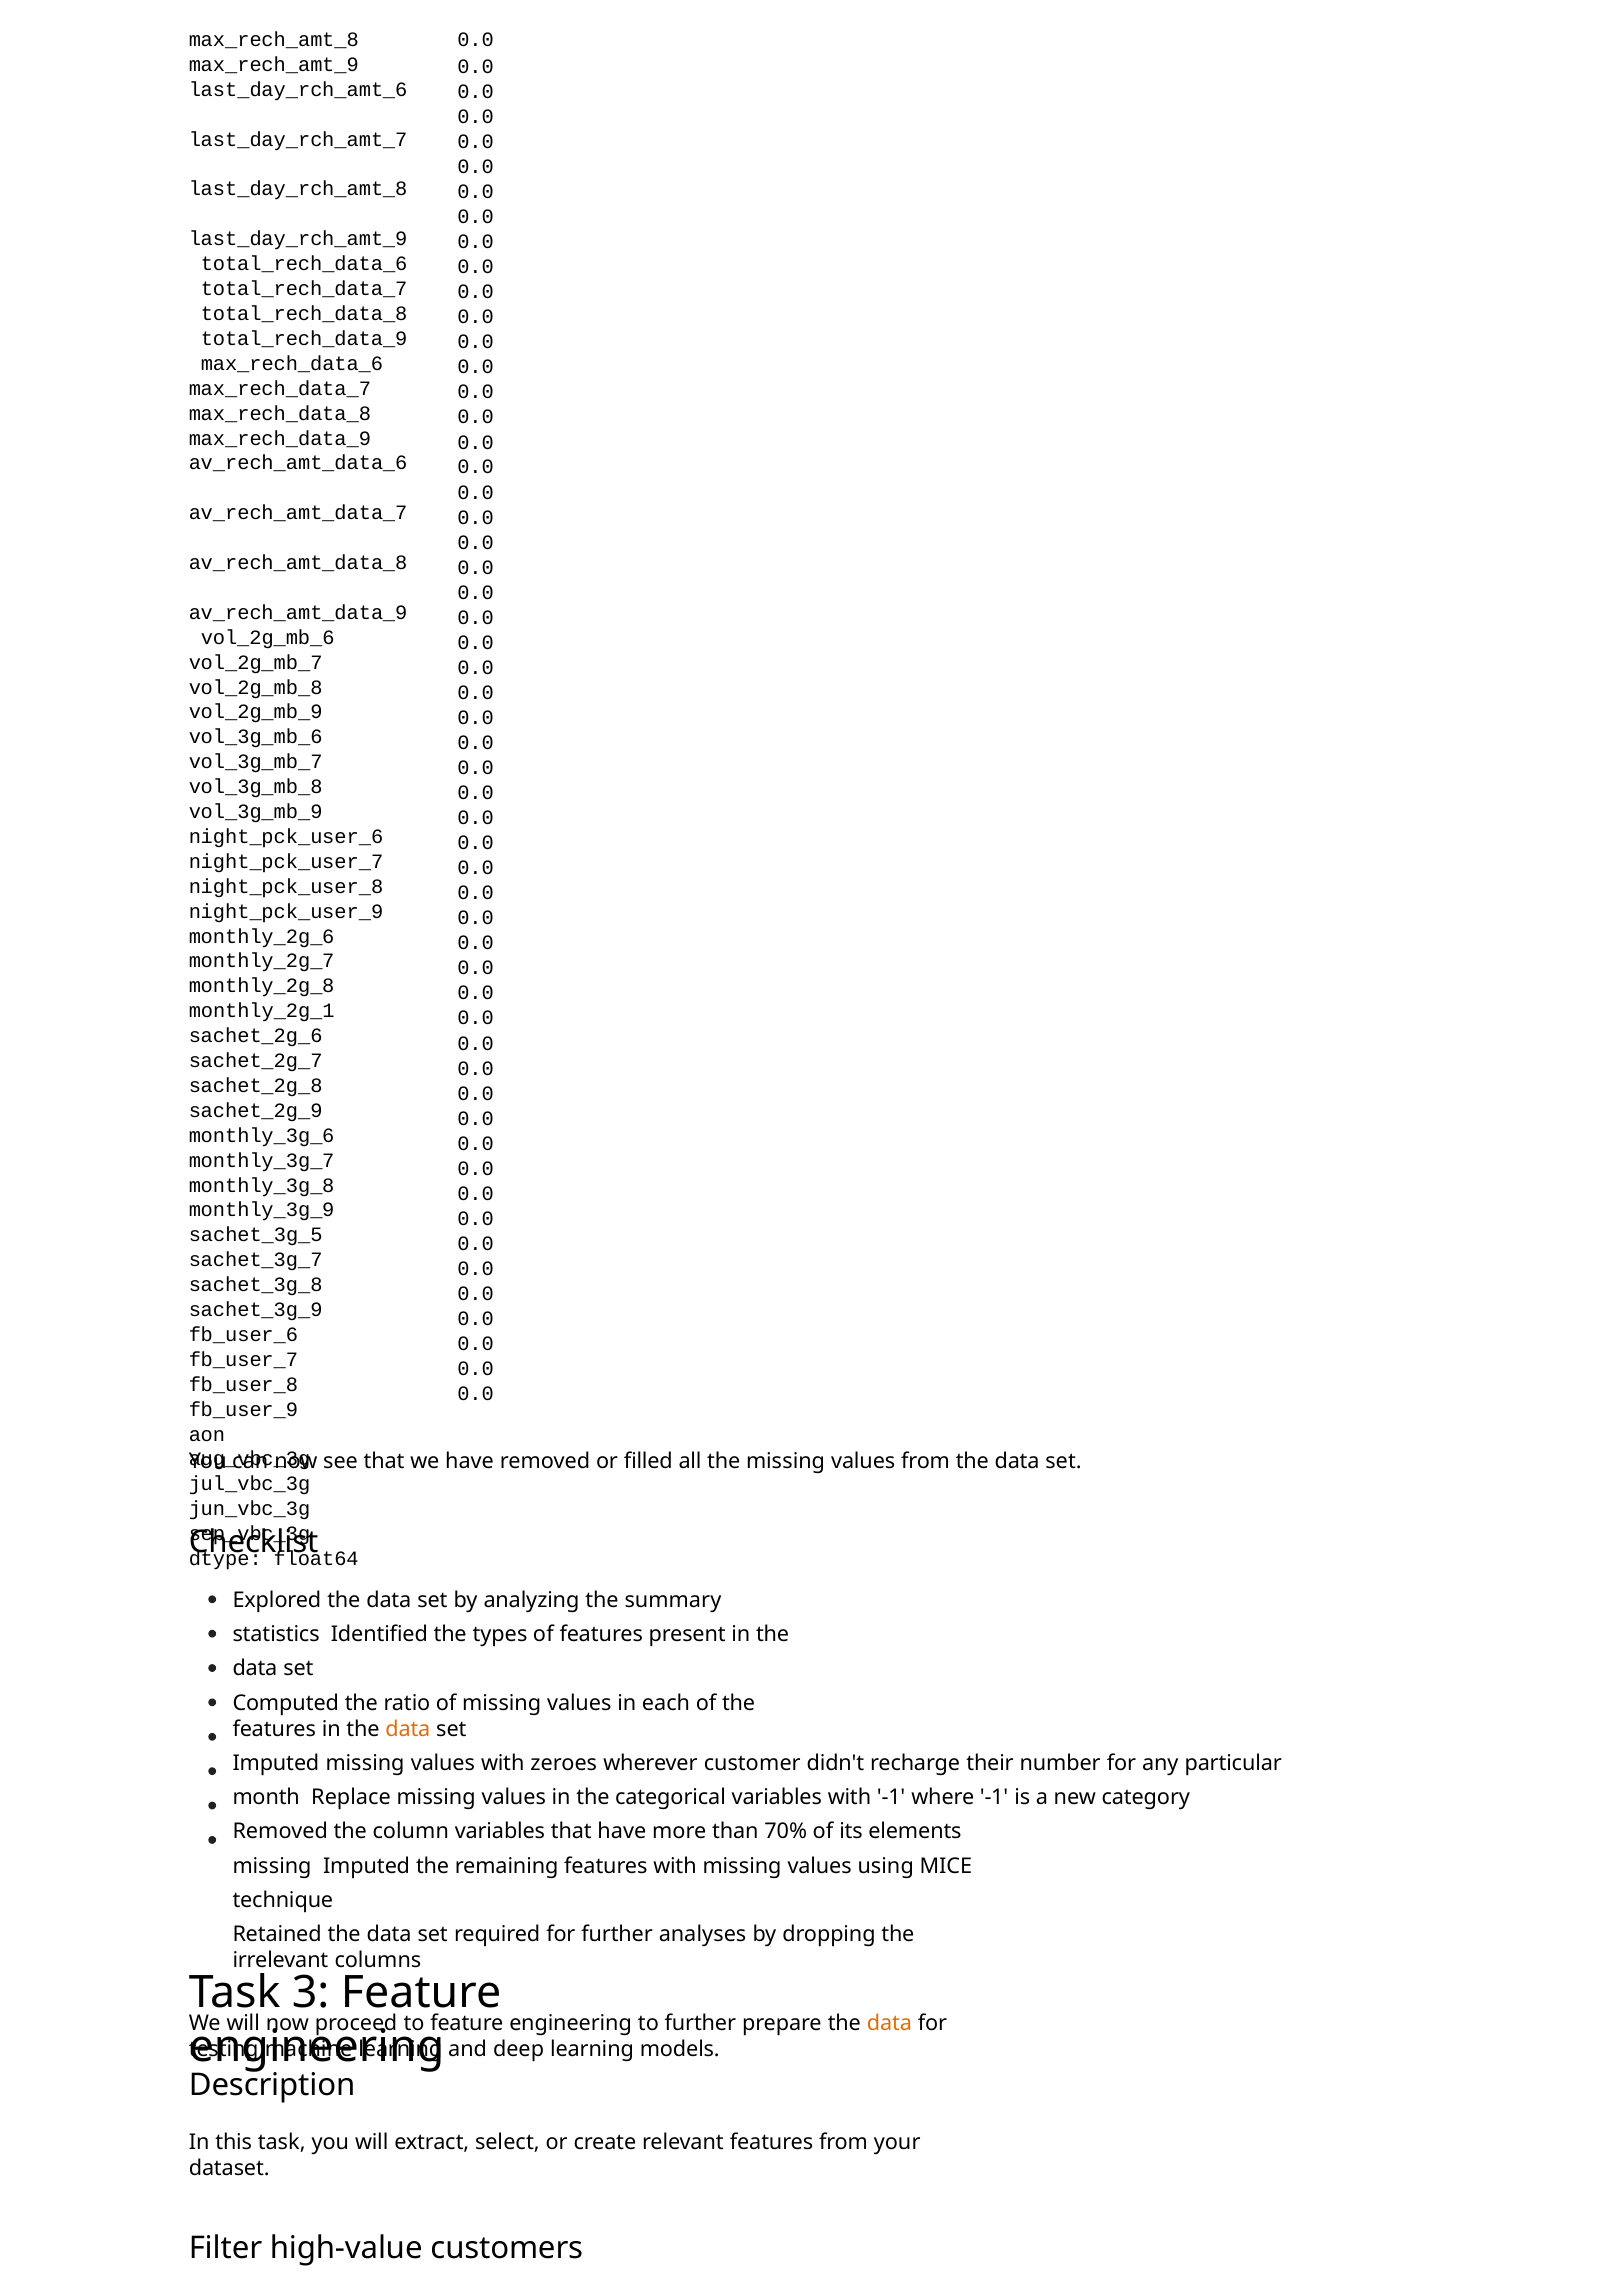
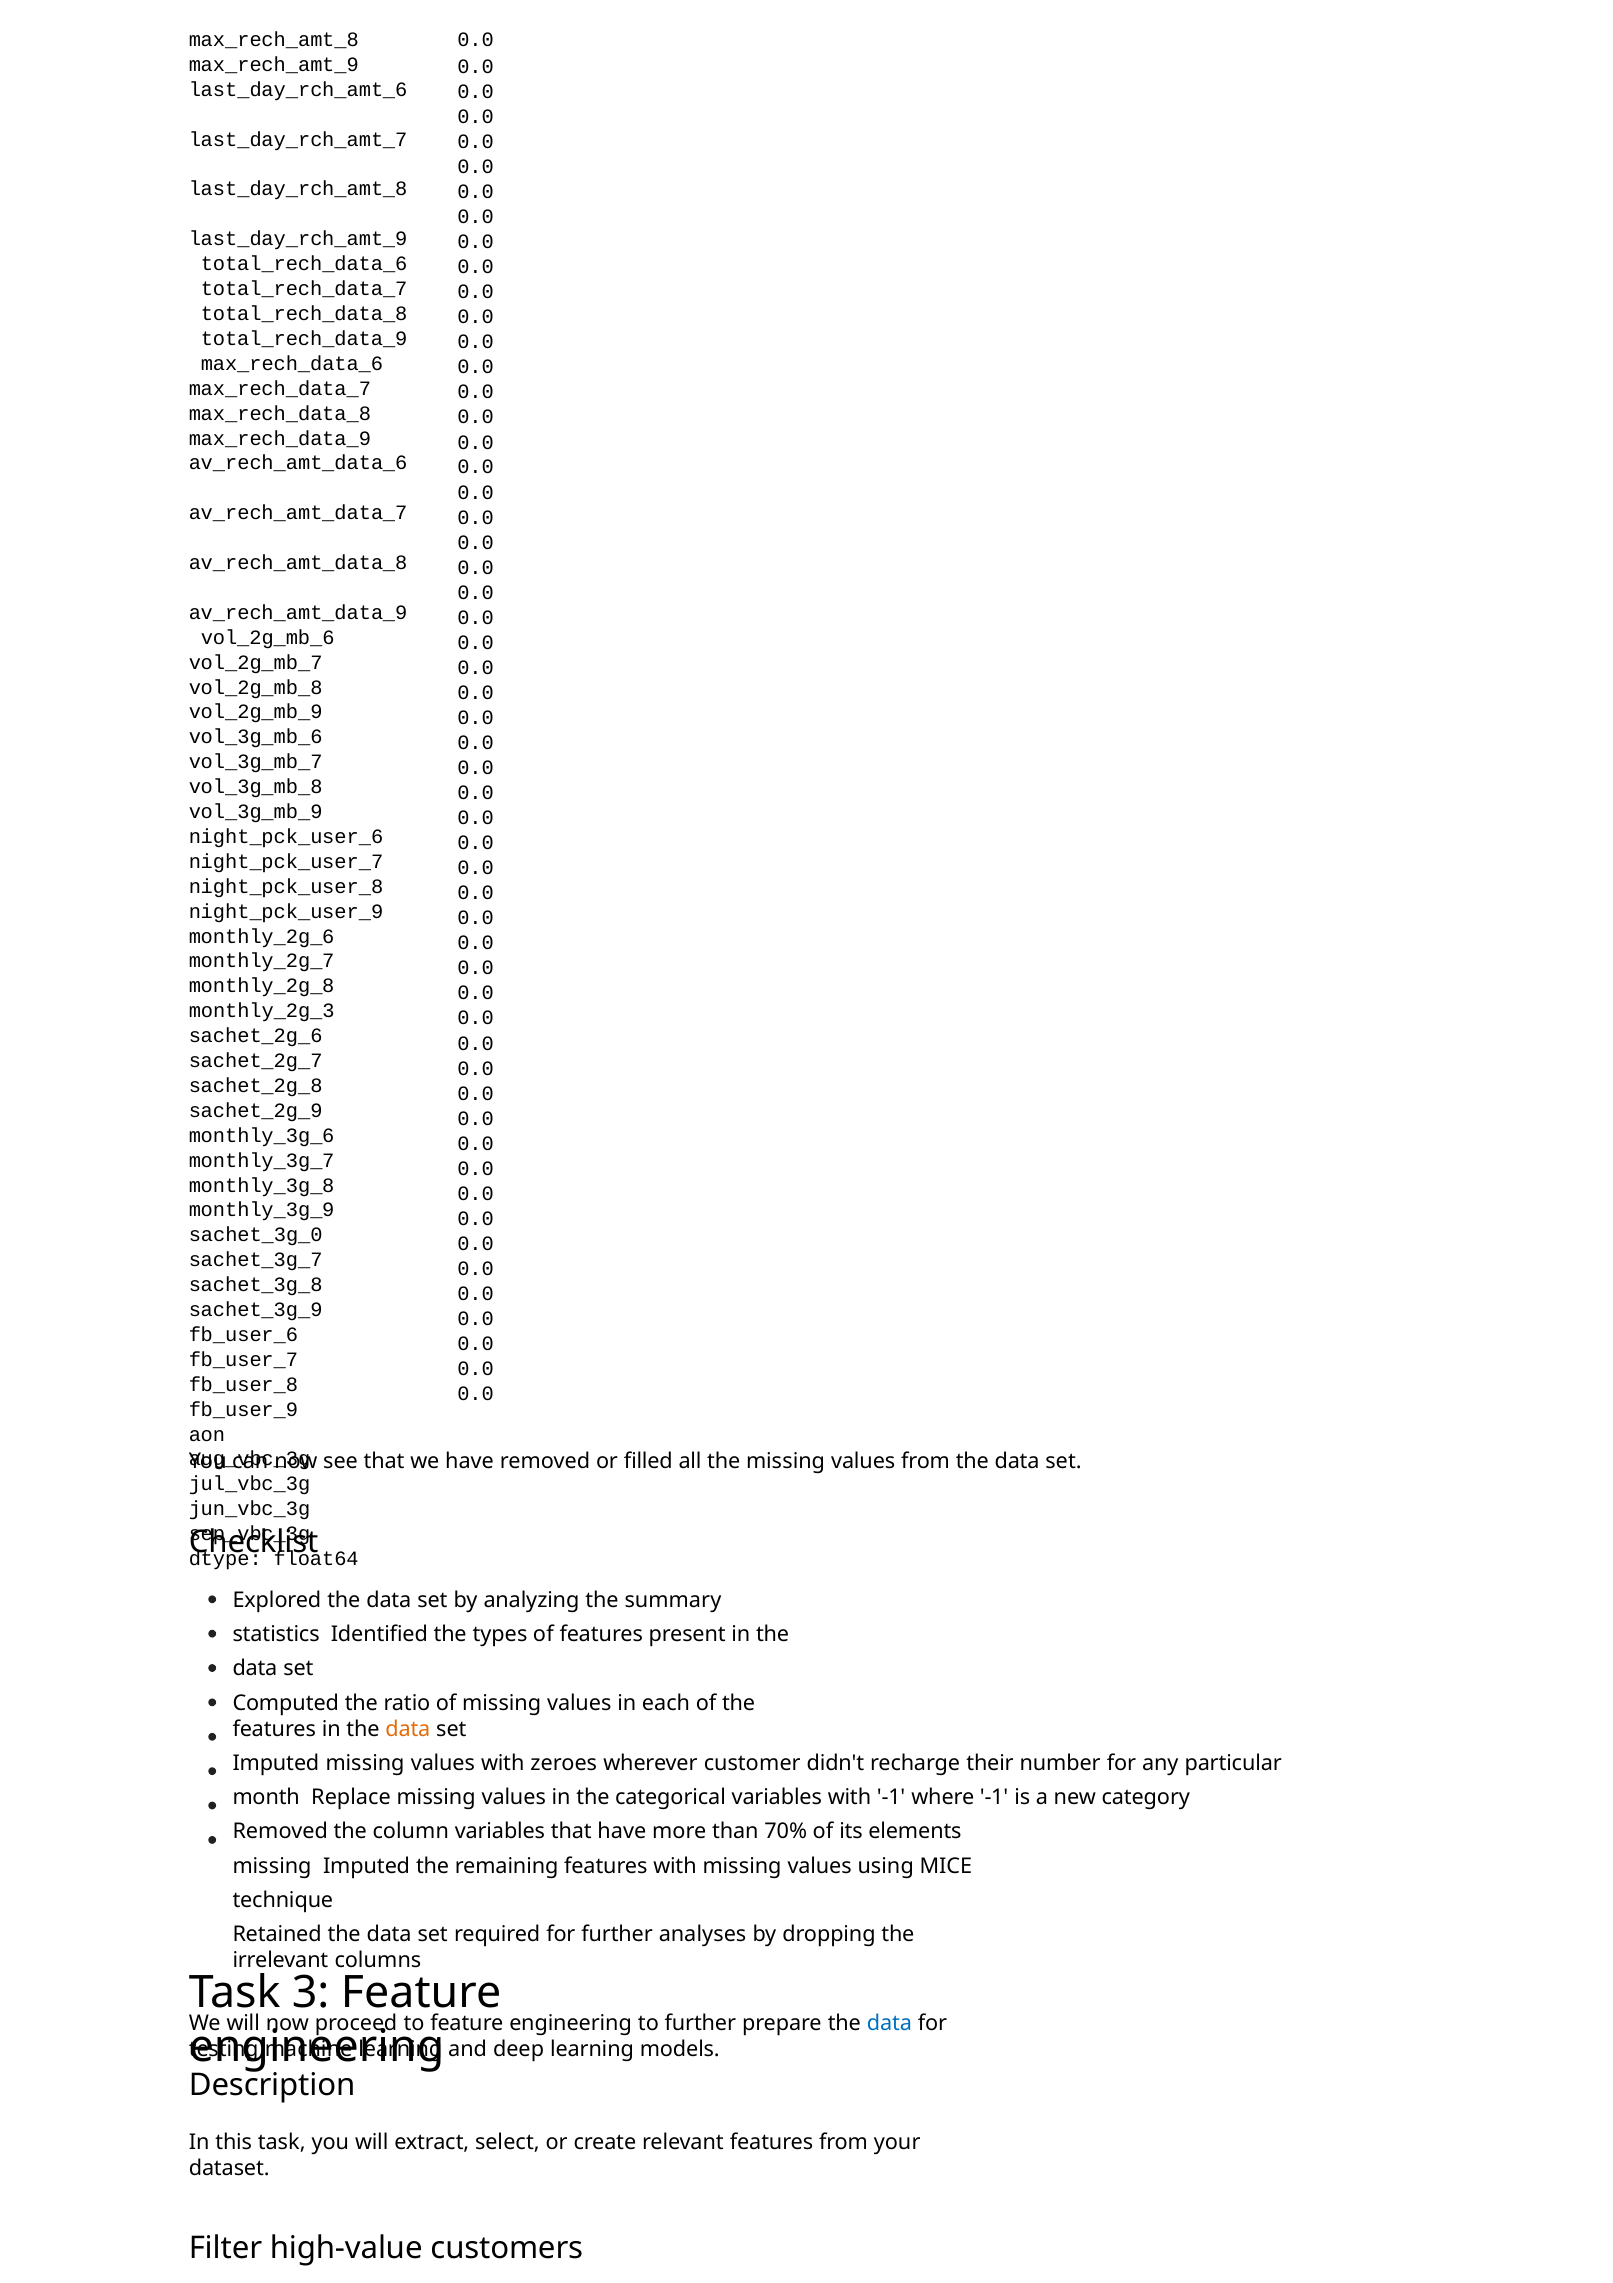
monthly_2g_1: monthly_2g_1 -> monthly_2g_3 (262, 1011)
sachet_3g_5: sachet_3g_5 -> sachet_3g_0 (256, 1235)
data colour: orange -> blue (889, 2023)
